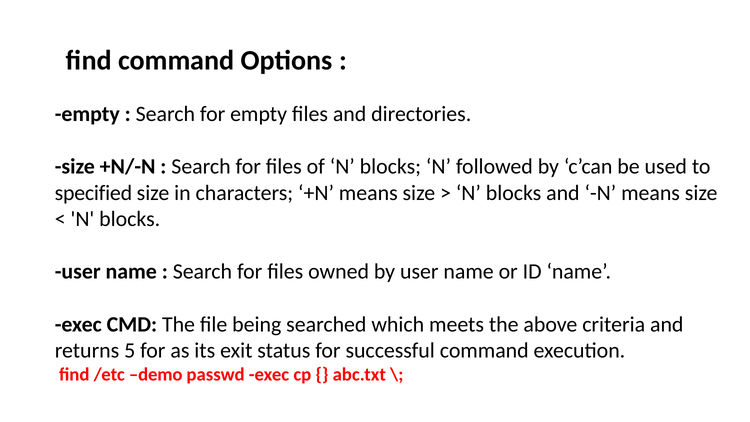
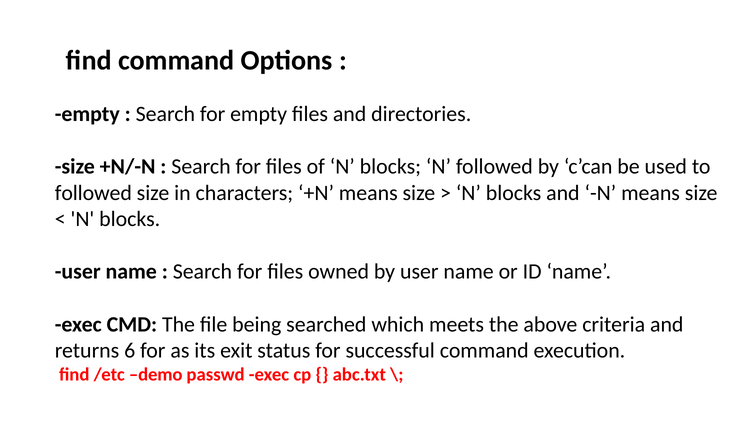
specified: specified -> followed (93, 193)
5: 5 -> 6 (130, 350)
